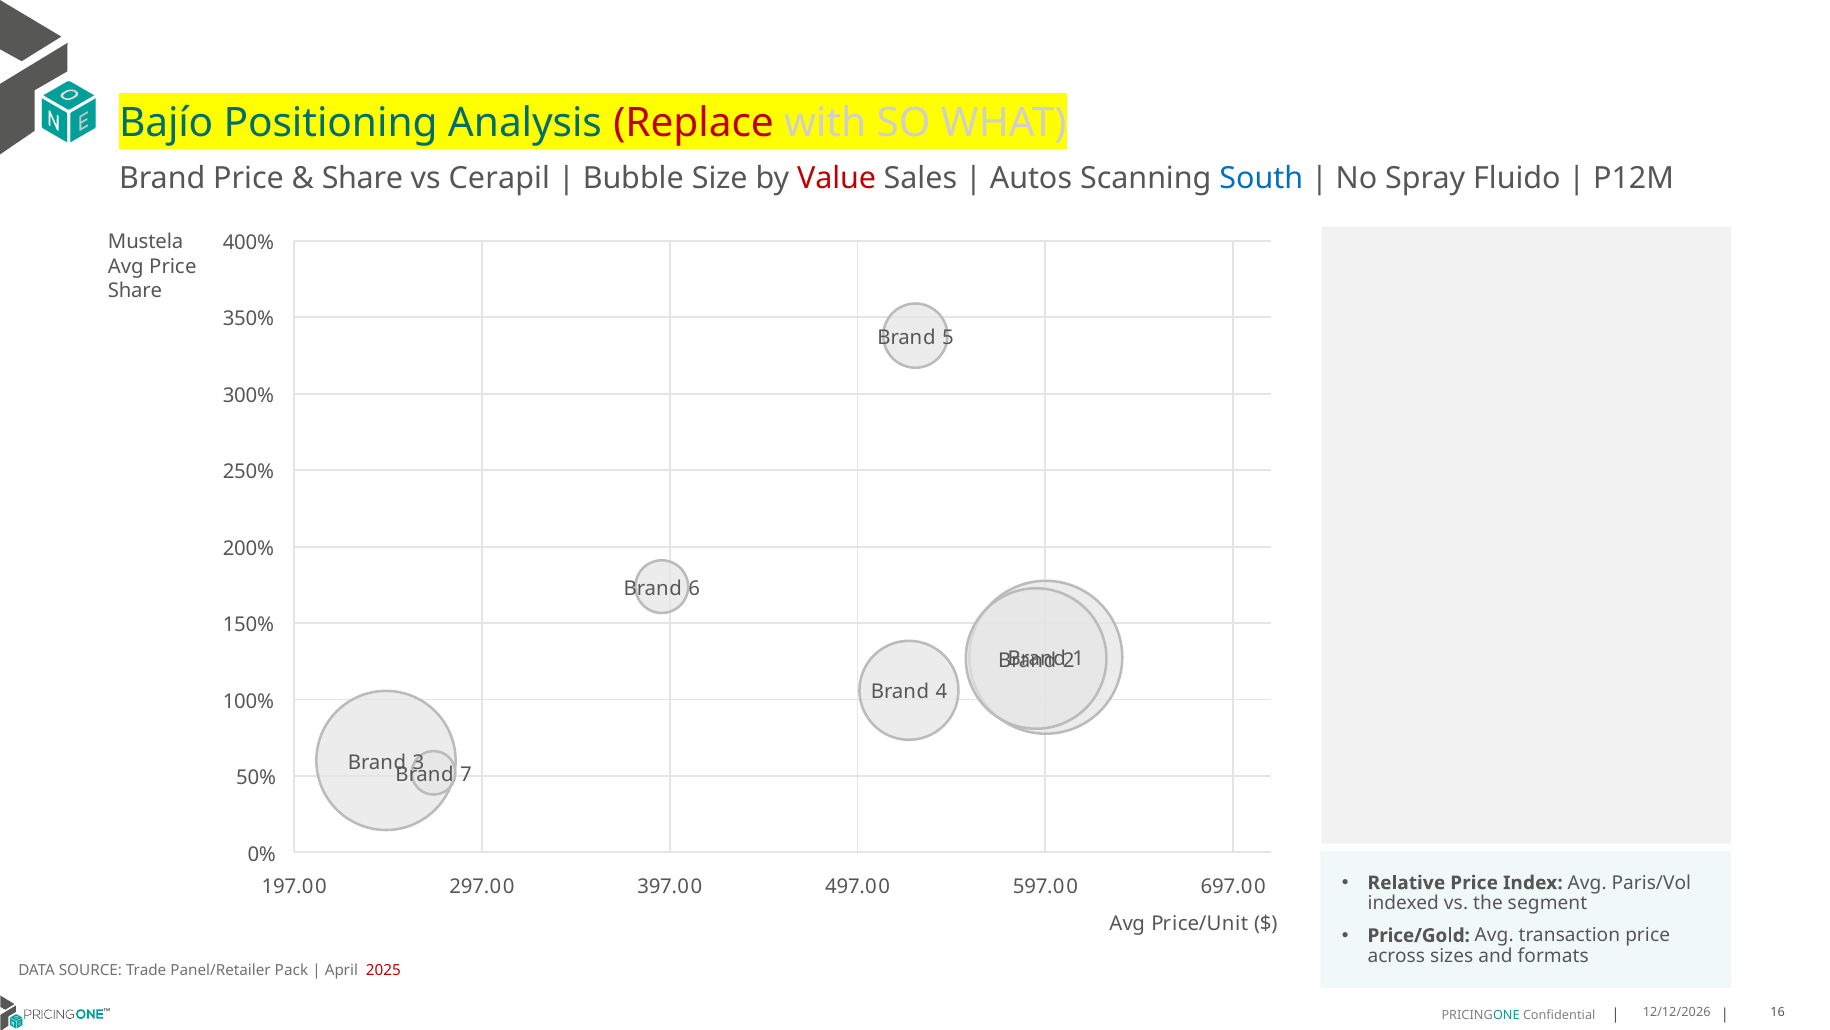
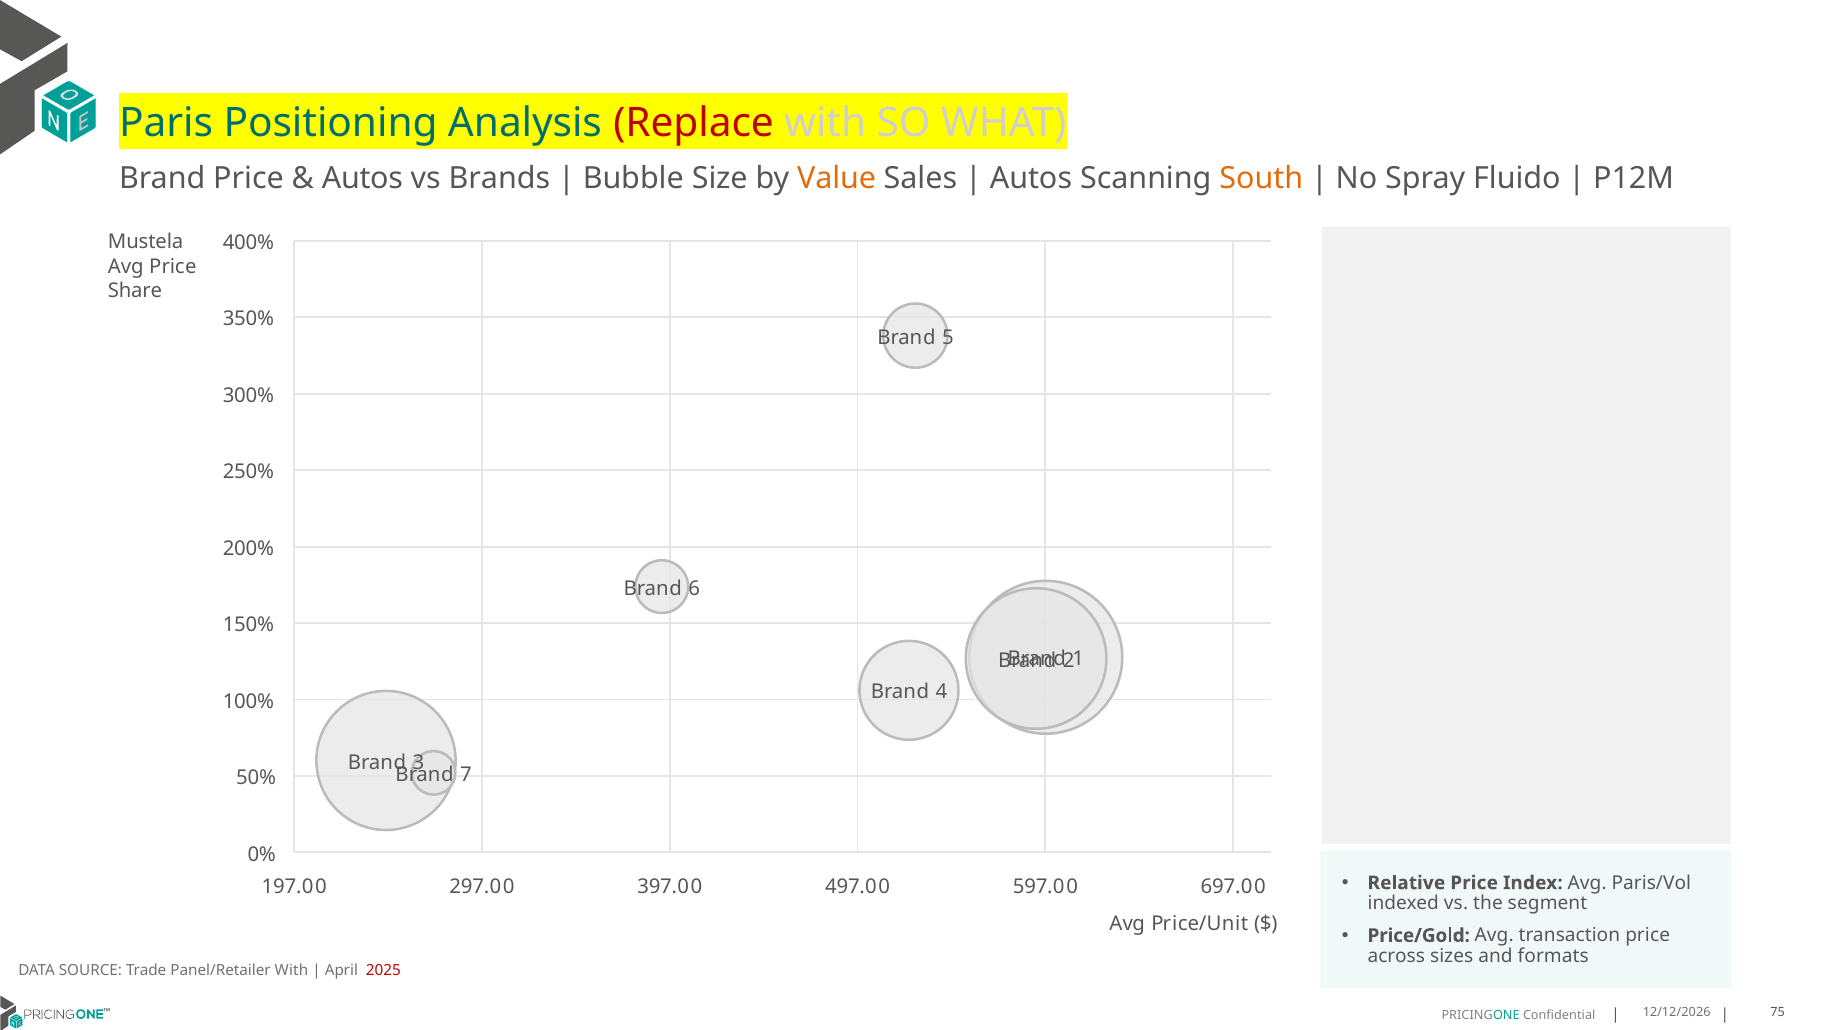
Bajío: Bajío -> Paris (166, 123)
Share: Share -> Autos (362, 178)
Cerapil: Cerapil -> Brands (499, 178)
Value colour: red -> orange (837, 178)
South colour: blue -> orange (1261, 178)
Panel/Retailer Pack: Pack -> With (291, 970)
16: 16 -> 75 (1778, 1012)
